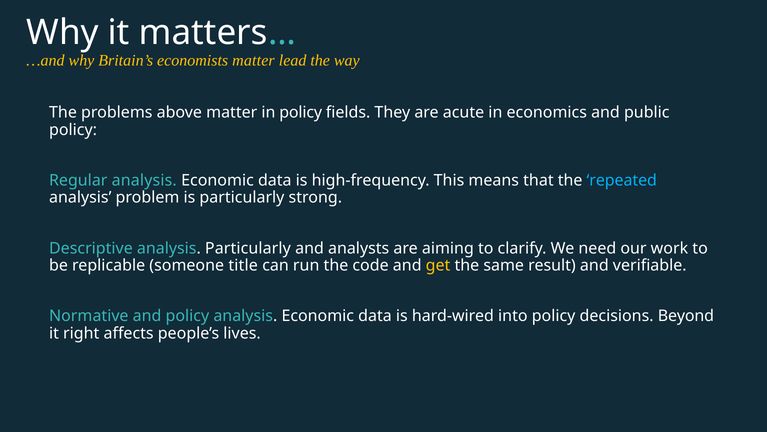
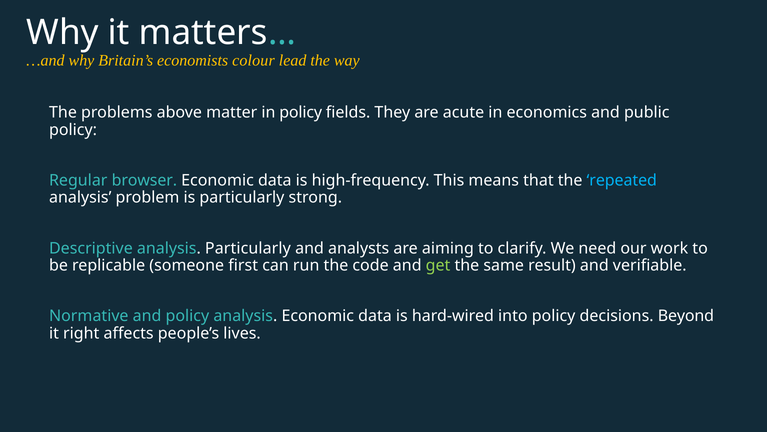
economists matter: matter -> colour (253, 61)
Regular analysis: analysis -> browser (144, 180)
title: title -> first (243, 265)
get colour: yellow -> light green (438, 265)
